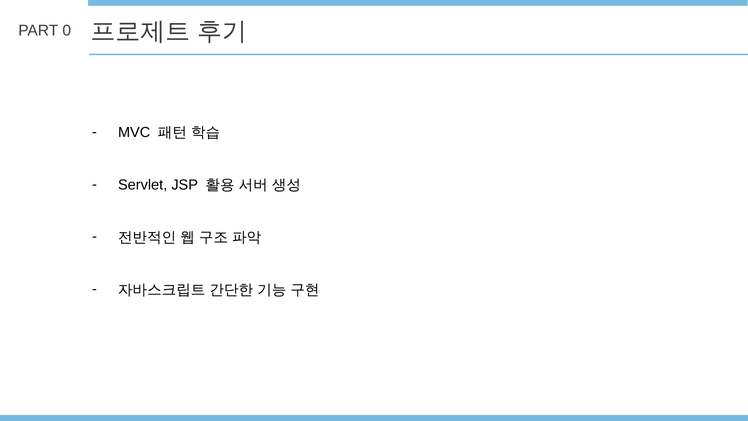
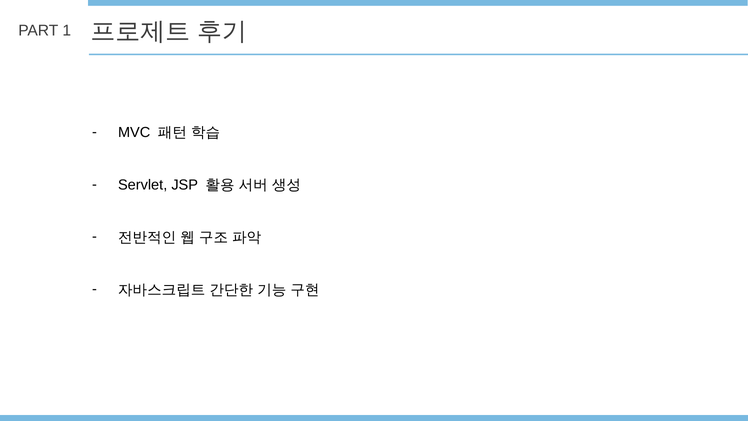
0: 0 -> 1 (67, 30)
